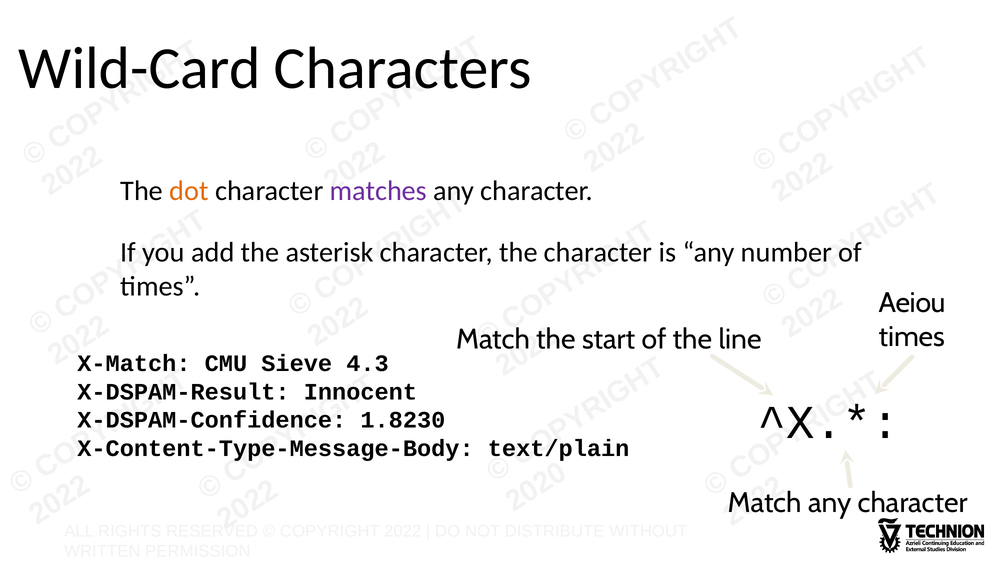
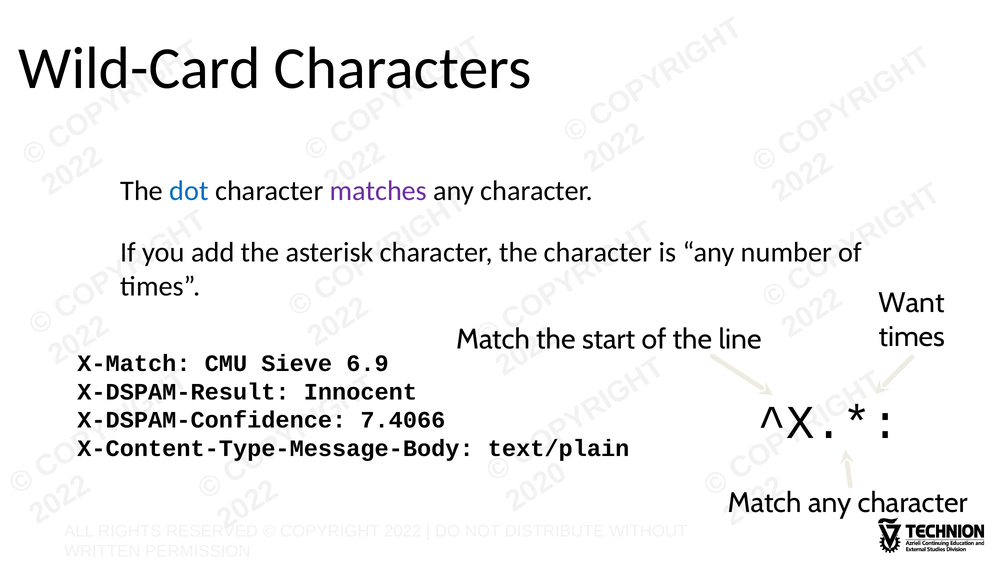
dot colour: orange -> blue (189, 191)
Aeiou: Aeiou -> Want (912, 303)
4.3: 4.3 -> 6.9 (368, 364)
1.8230: 1.8230 -> 7.4066 (403, 421)
